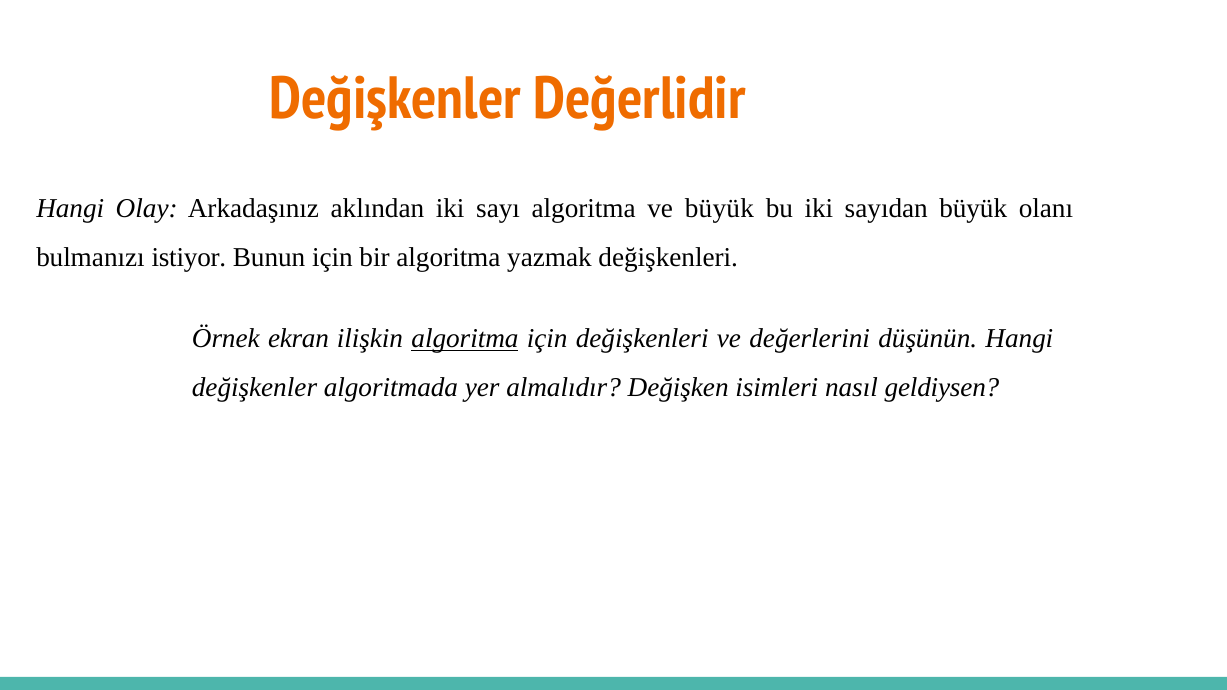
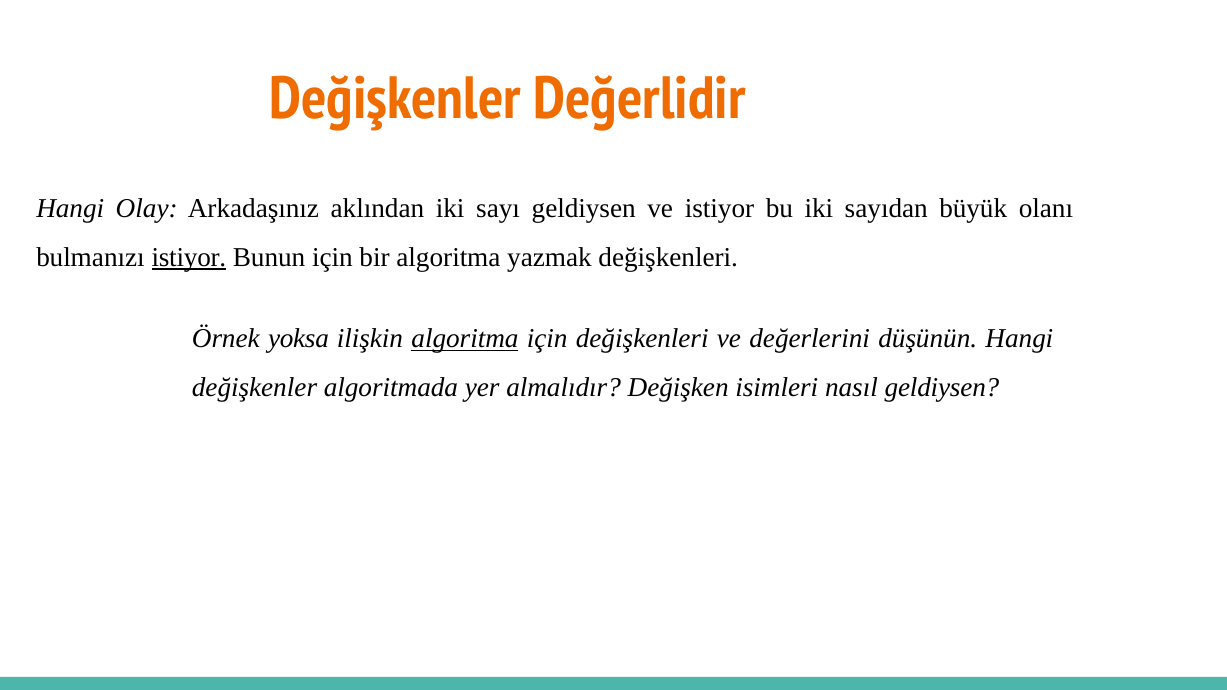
sayı algoritma: algoritma -> geldiysen (584, 208)
ve büyük: büyük -> istiyor (719, 208)
istiyor underline: none -> present (189, 257)
ekran: ekran -> yoksa (298, 339)
